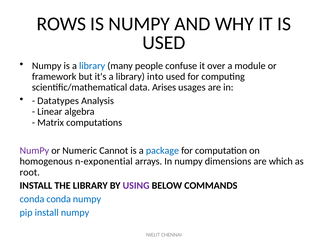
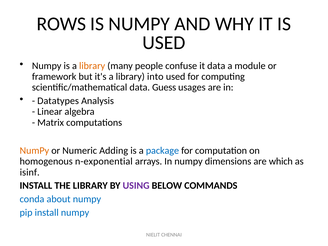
library colour: blue -> orange (92, 66)
it over: over -> data (216, 66)
Arises: Arises -> Guess (164, 87)
NumPy colour: purple -> orange (34, 151)
Cannot: Cannot -> Adding (114, 151)
root: root -> isinf (30, 172)
conda conda: conda -> about (59, 199)
